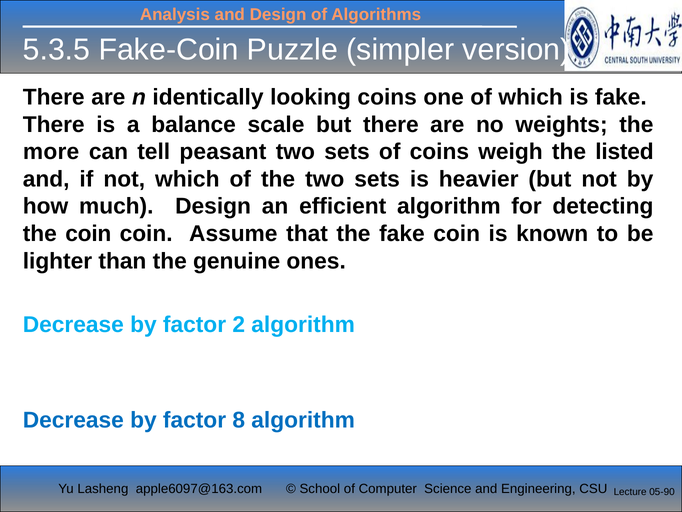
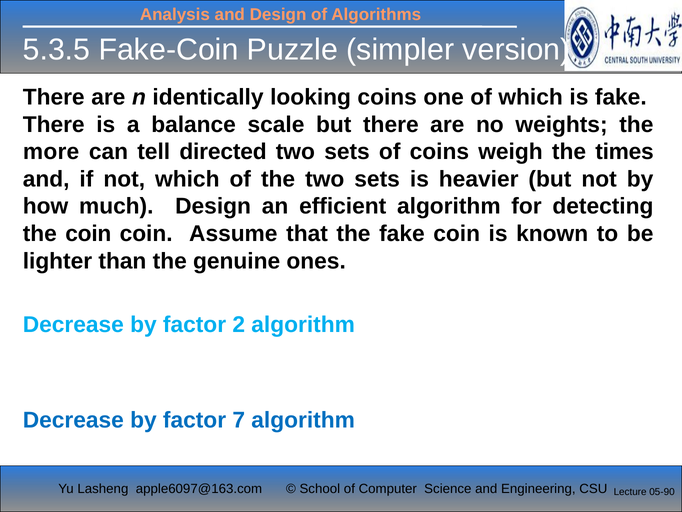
peasant: peasant -> directed (223, 152)
listed: listed -> times (625, 152)
8: 8 -> 7 (239, 420)
